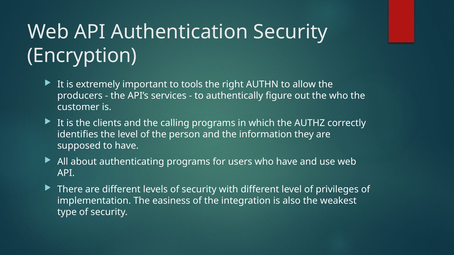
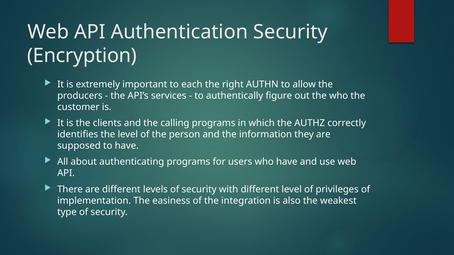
tools: tools -> each (192, 84)
